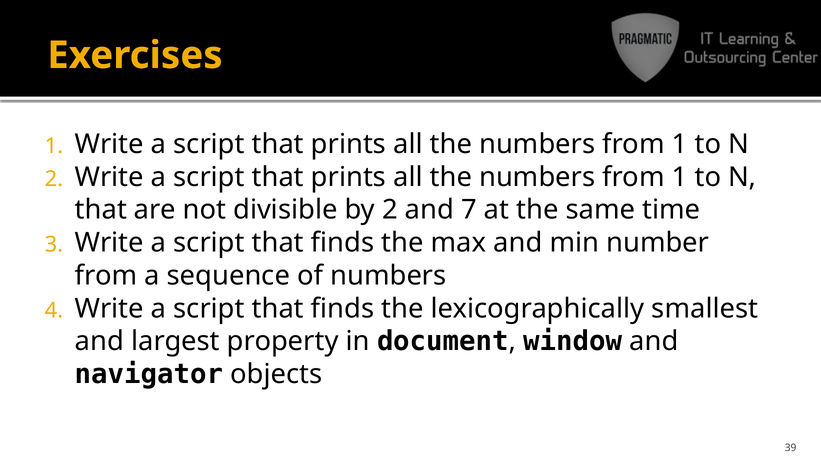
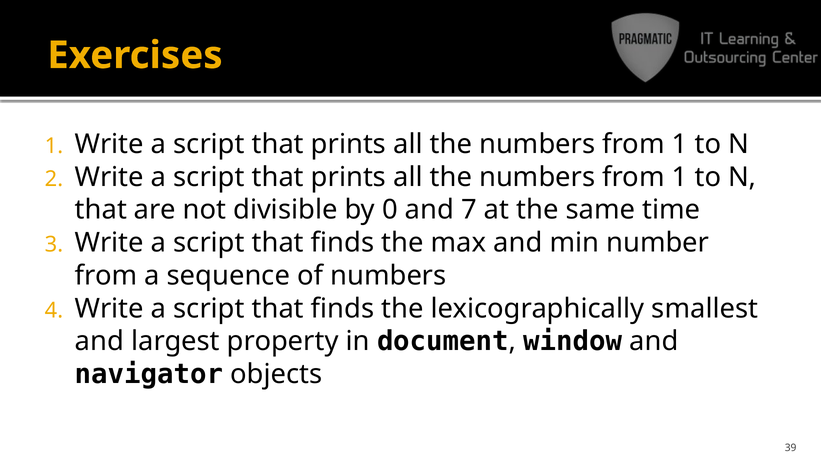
by 2: 2 -> 0 (390, 210)
